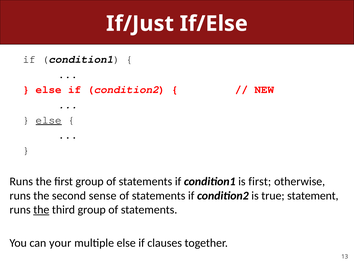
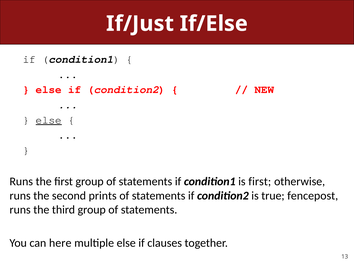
sense: sense -> prints (103, 195)
statement: statement -> fencepost (313, 195)
the underline: present -> none (41, 209)
your: your -> here (60, 242)
